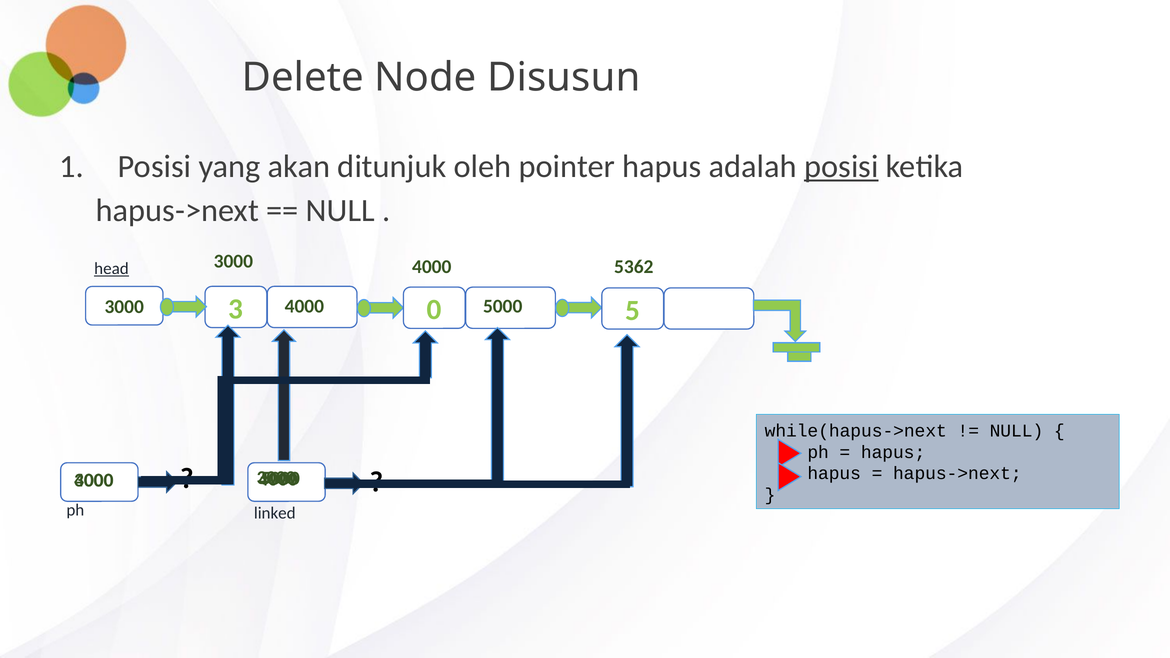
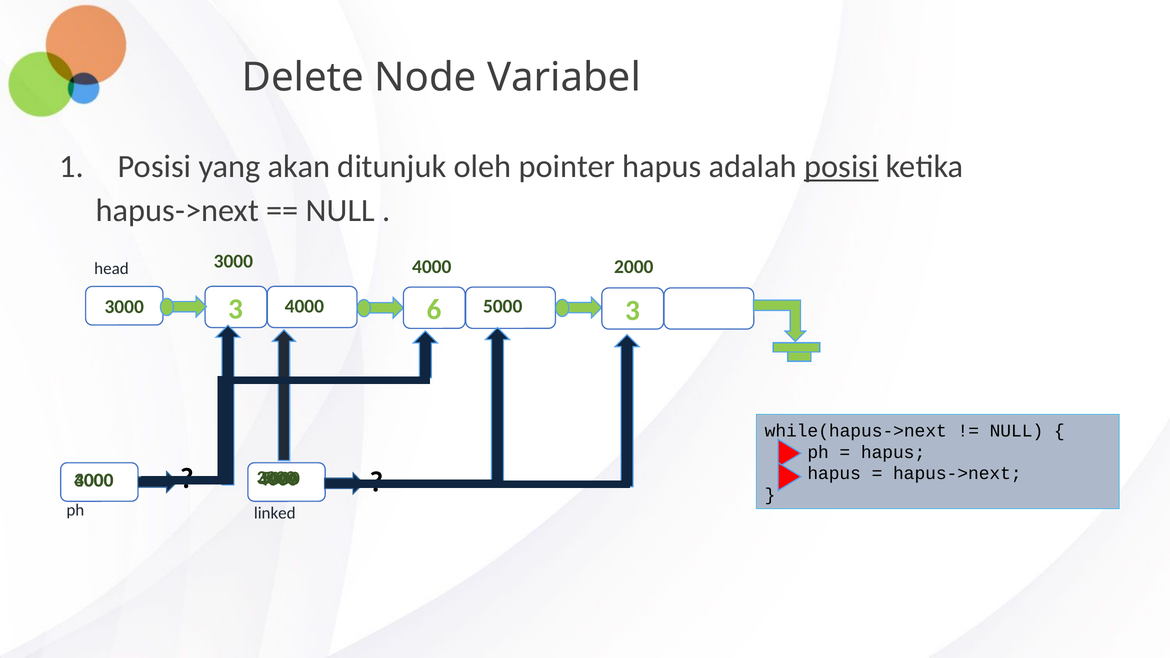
Disusun: Disusun -> Variabel (564, 77)
5362: 5362 -> 2000 (634, 267)
head underline: present -> none (112, 269)
0: 0 -> 6 (434, 310)
5000 5: 5 -> 3 (633, 311)
